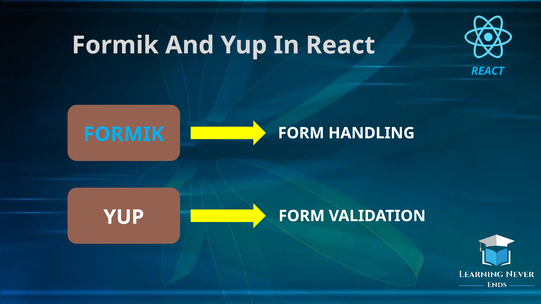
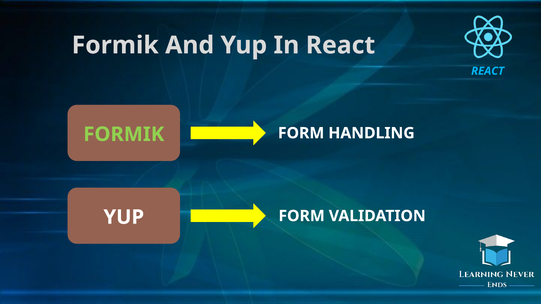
FORMIK colour: light blue -> light green (124, 134)
